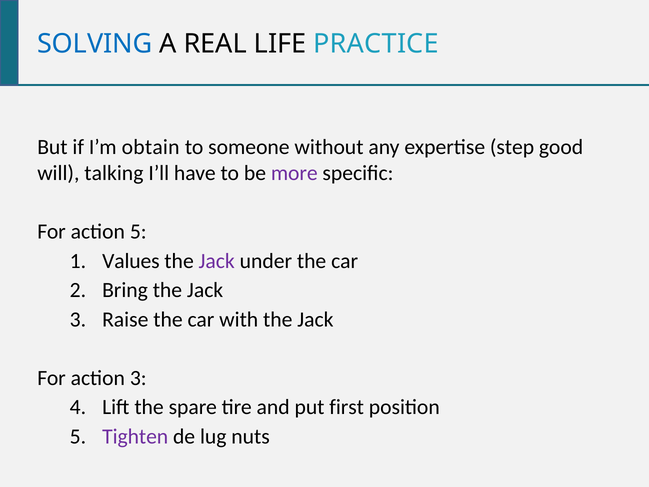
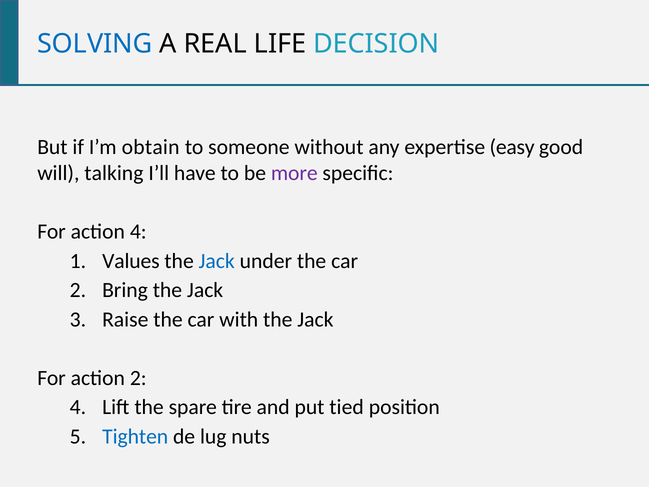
PRACTICE: PRACTICE -> DECISION (376, 44)
step: step -> easy (512, 147)
action 5: 5 -> 4 (138, 232)
Jack colour: purple -> blue (217, 261)
action 3: 3 -> 2 (138, 378)
first: first -> tied (347, 407)
Tighten colour: purple -> blue (135, 436)
